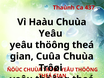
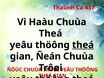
Yeâu: Yeâu -> Theá (50, 33)
theá underline: none -> present (83, 45)
Cuûa: Cuûa -> Ñeán (48, 56)
